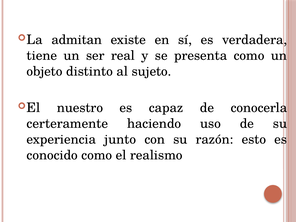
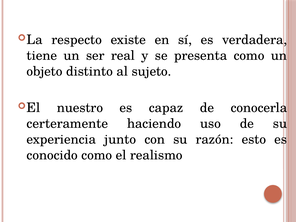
admitan: admitan -> respecto (77, 40)
